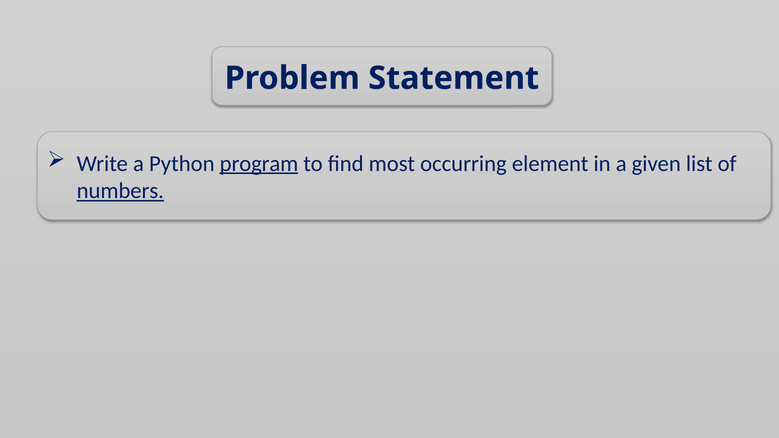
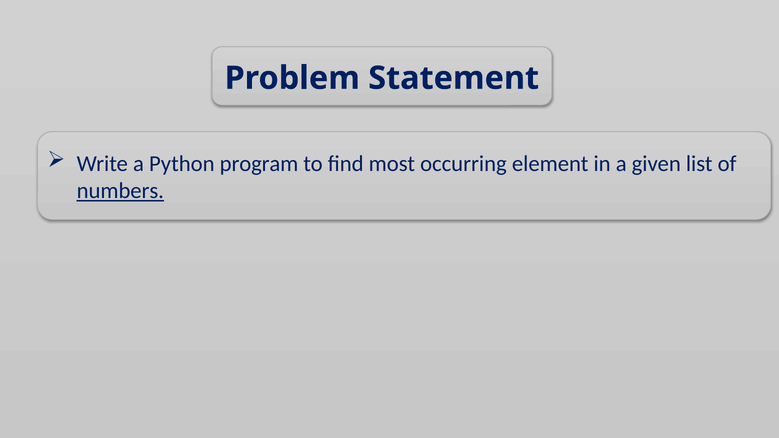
program underline: present -> none (259, 164)
